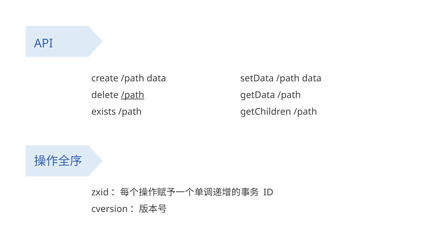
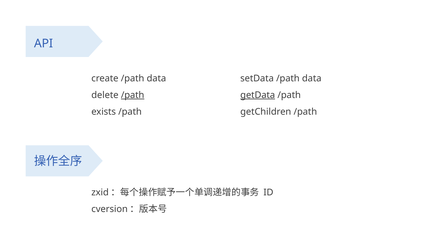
getData underline: none -> present (258, 95)
